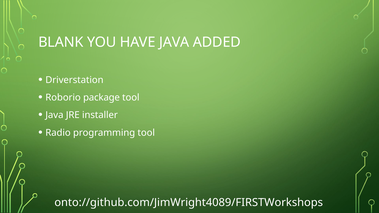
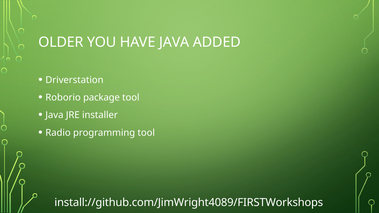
BLANK: BLANK -> OLDER (61, 42)
onto://github.com/JimWright4089/FIRSTWorkshops: onto://github.com/JimWright4089/FIRSTWorkshops -> install://github.com/JimWright4089/FIRSTWorkshops (189, 203)
